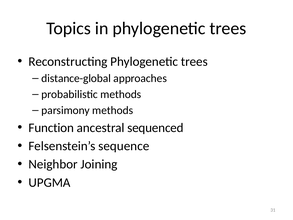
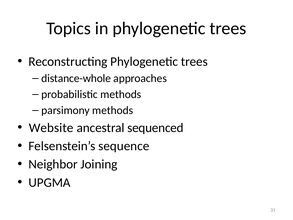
distance-global: distance-global -> distance-whole (76, 78)
Function: Function -> Website (51, 128)
